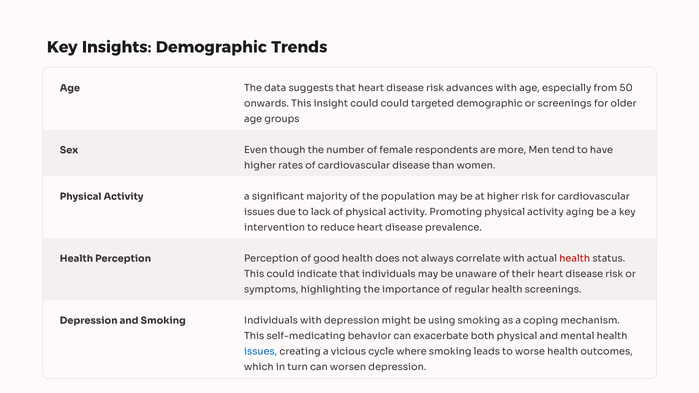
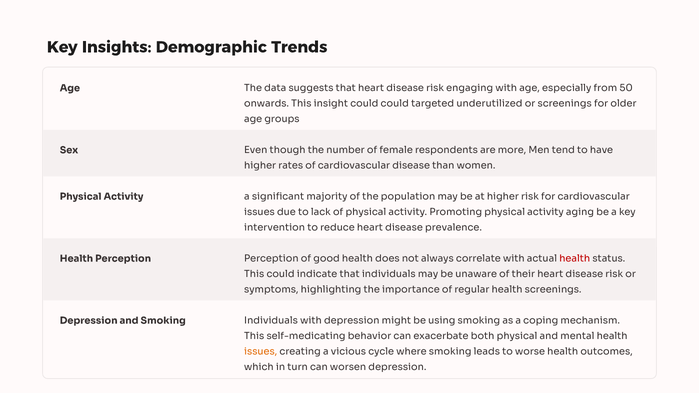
advances: advances -> engaging (470, 88)
targeted demographic: demographic -> underutilized (489, 104)
issues colour: blue -> orange (261, 352)
